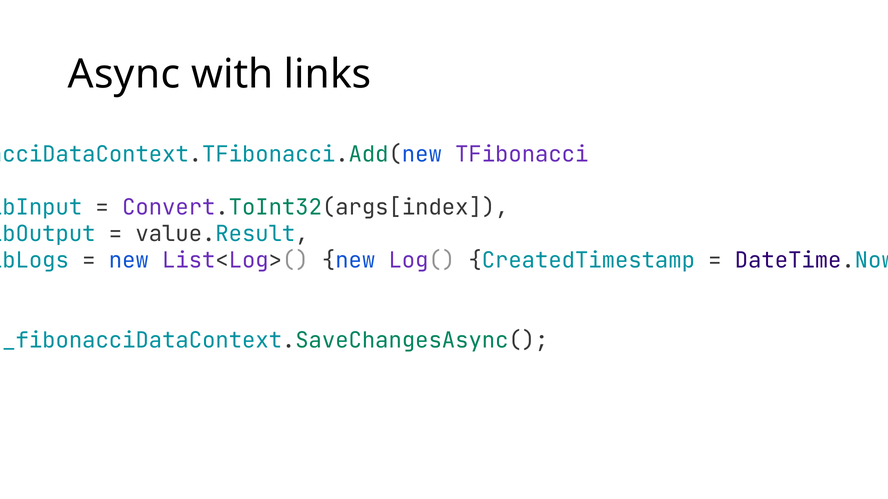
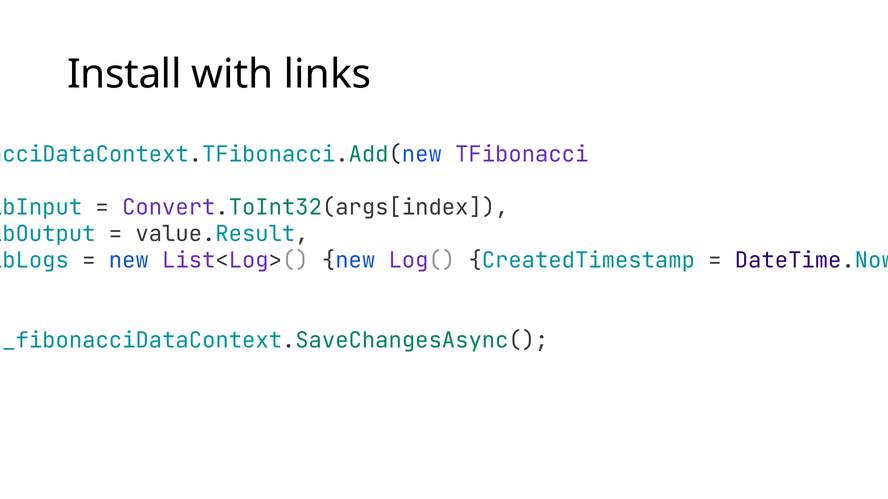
Async: Async -> Install (124, 75)
